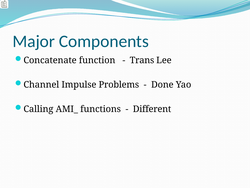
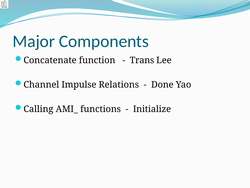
Problems: Problems -> Relations (119, 84)
Different: Different -> Initialize (152, 109)
